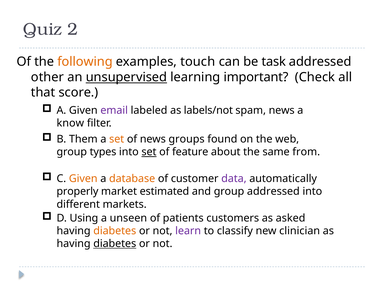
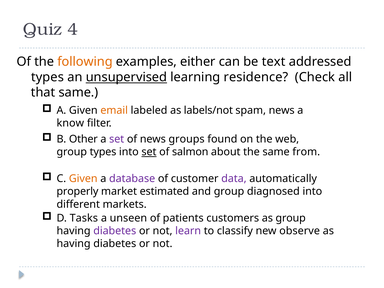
2: 2 -> 4 (73, 29)
touch: touch -> either (198, 62)
task: task -> text (274, 62)
other: other -> types (47, 77)
important: important -> residence (256, 77)
that score: score -> same (78, 92)
email colour: purple -> orange (114, 110)
Them: Them -> Other (83, 139)
set colour: orange -> purple (117, 139)
feature: feature -> salmon (190, 152)
database colour: orange -> purple (132, 179)
group addressed: addressed -> diagnosed (273, 191)
Using: Using -> Tasks (84, 218)
as asked: asked -> group (291, 218)
diabetes colour: orange -> purple (115, 231)
clinician: clinician -> observe (300, 231)
diabetes underline: present -> none (115, 244)
